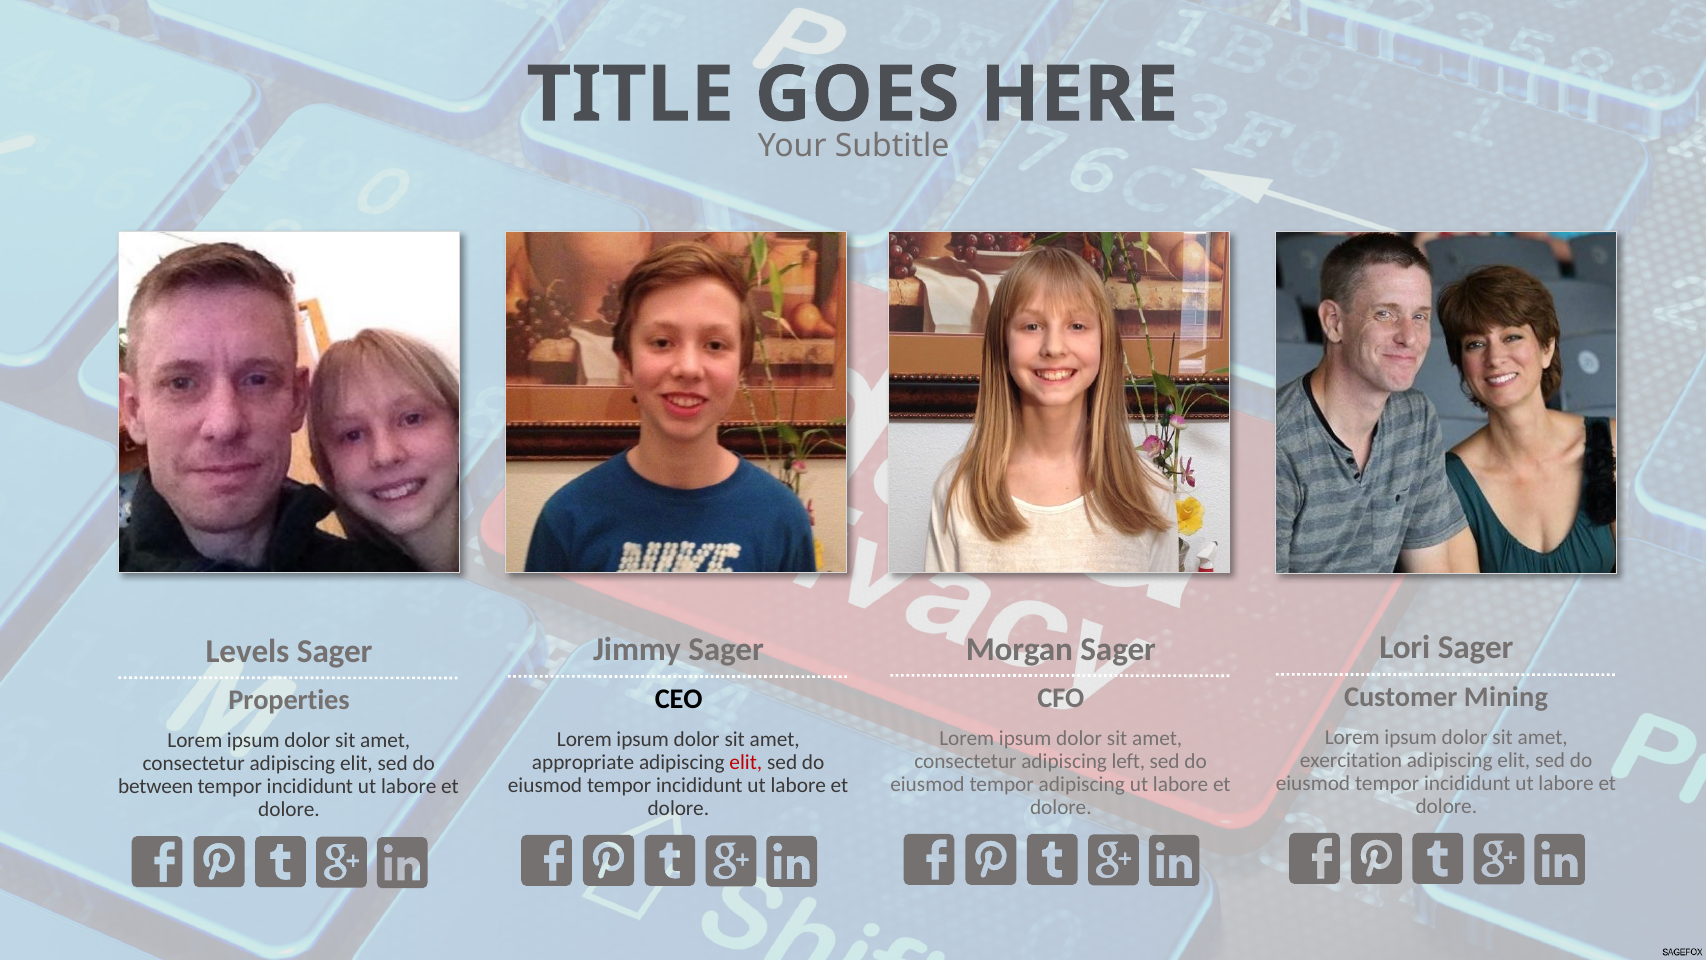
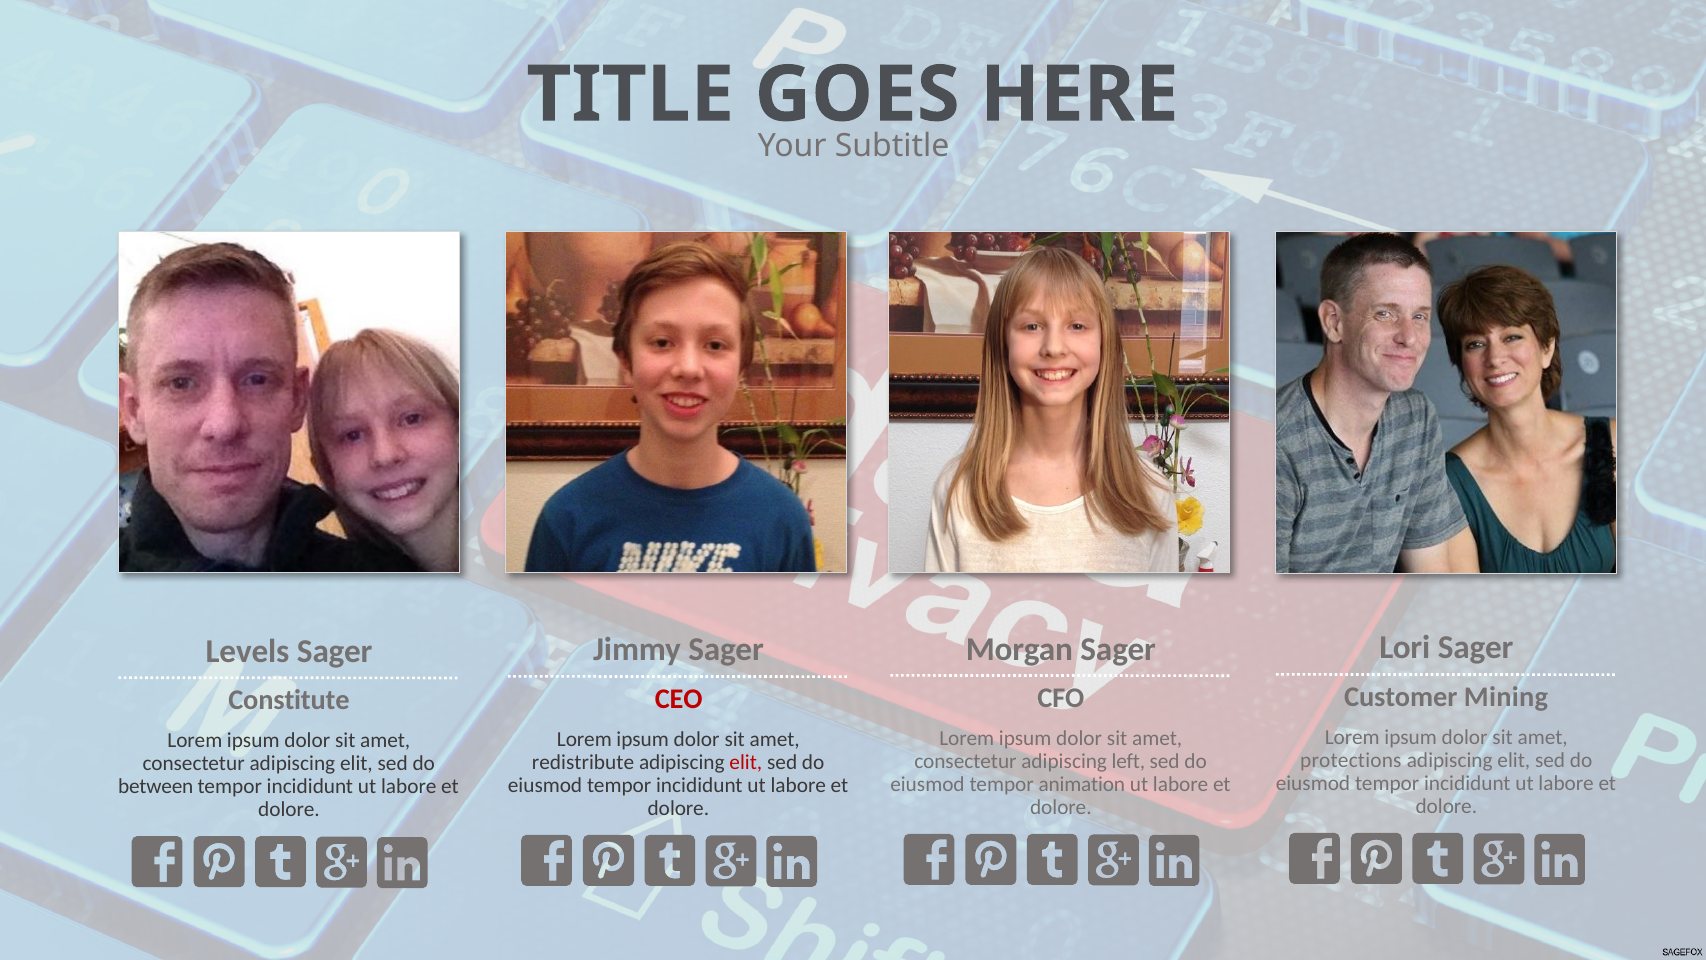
CEO colour: black -> red (679, 699)
Properties: Properties -> Constitute (289, 700)
exercitation: exercitation -> protections (1351, 760)
appropriate: appropriate -> redistribute (583, 762)
tempor adipiscing: adipiscing -> animation (1082, 784)
